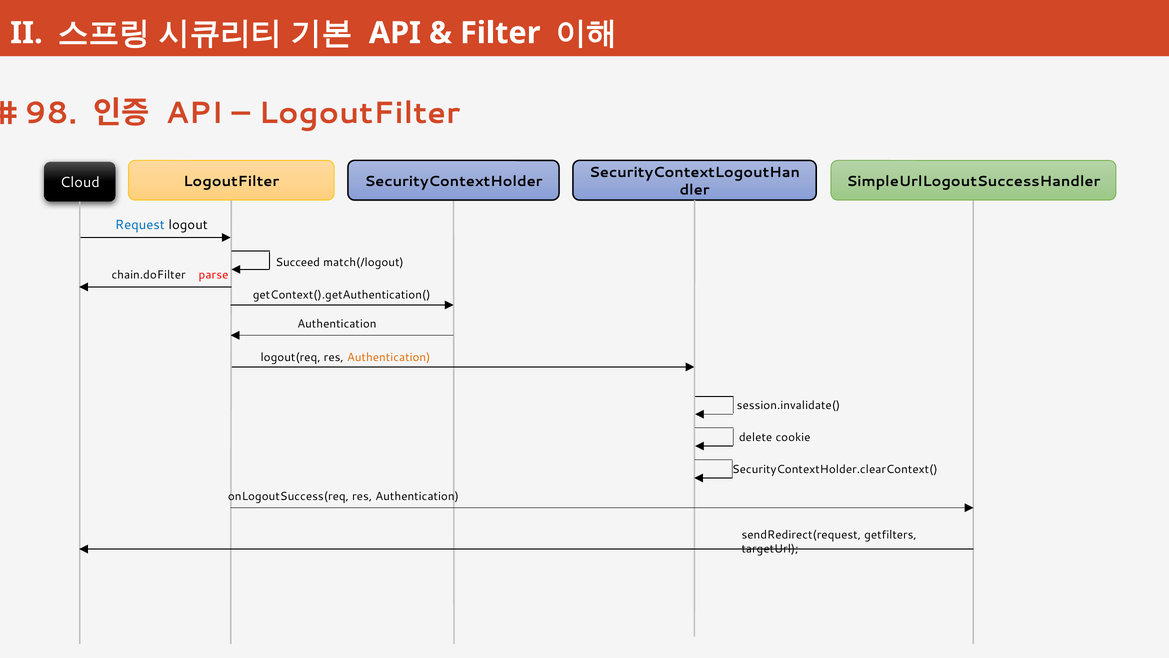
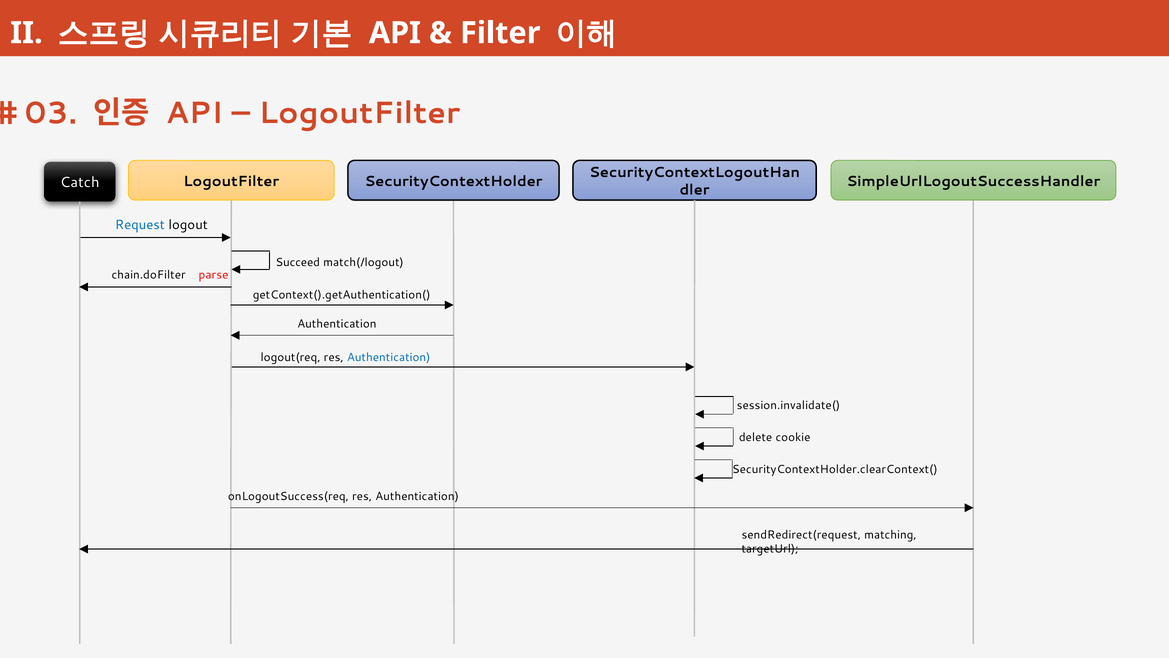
98: 98 -> 03 (51, 113)
Cloud: Cloud -> Catch (80, 182)
Authentication colour: orange -> blue (389, 357)
getfilters: getfilters -> matching (890, 535)
